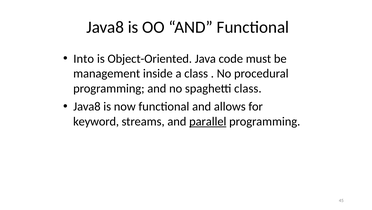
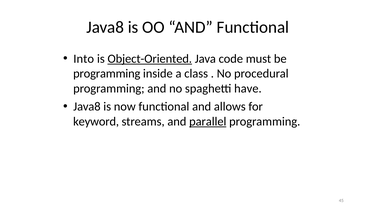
Object-Oriented underline: none -> present (150, 58)
management: management -> programming (107, 73)
spaghetti class: class -> have (248, 88)
